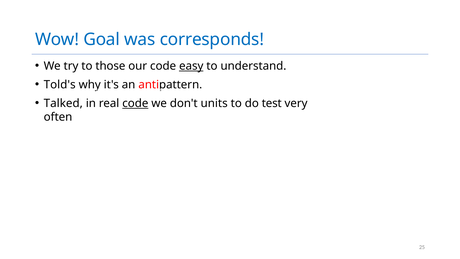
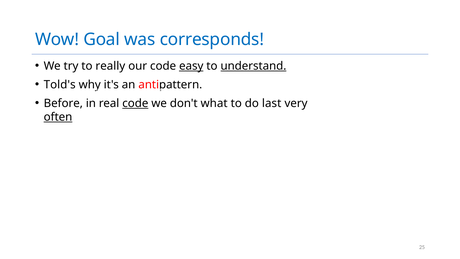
those: those -> really (110, 66)
understand underline: none -> present (253, 66)
Talked: Talked -> Before (63, 103)
don't units: units -> what (214, 103)
test: test -> last (272, 103)
often underline: none -> present (58, 117)
